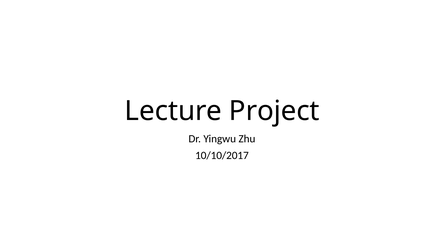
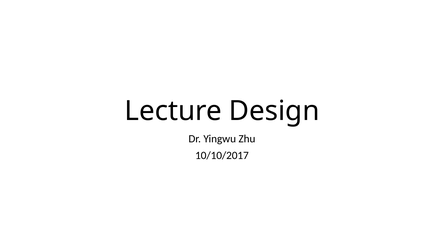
Project: Project -> Design (274, 111)
